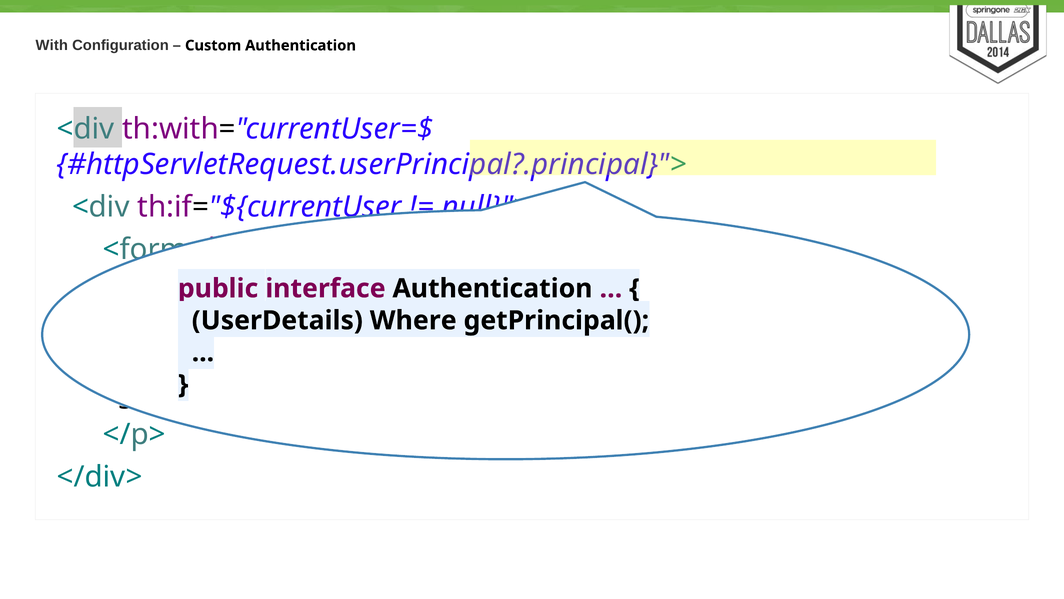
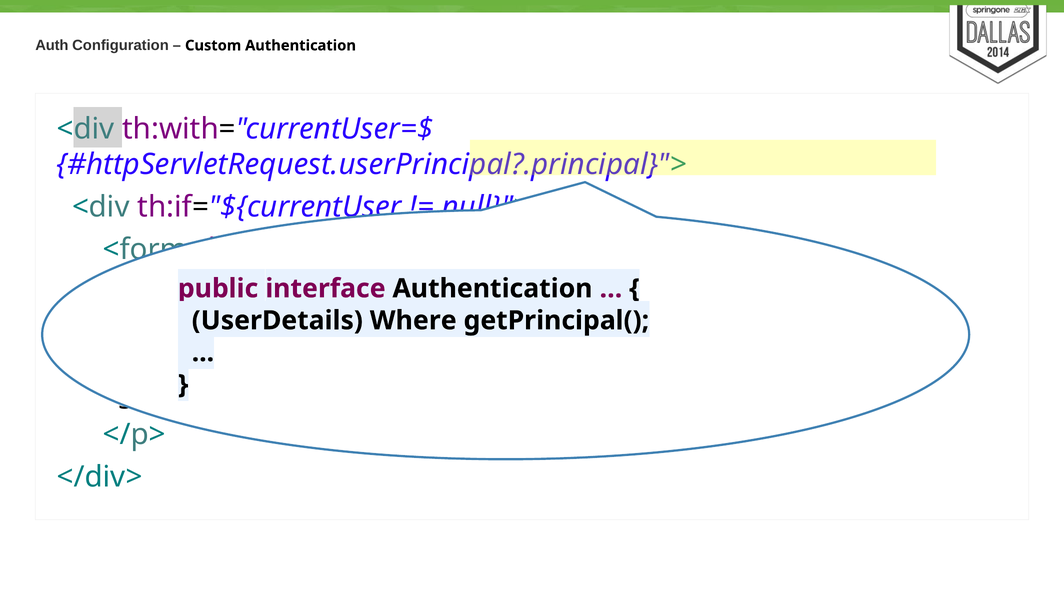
With: With -> Auth (52, 45)
